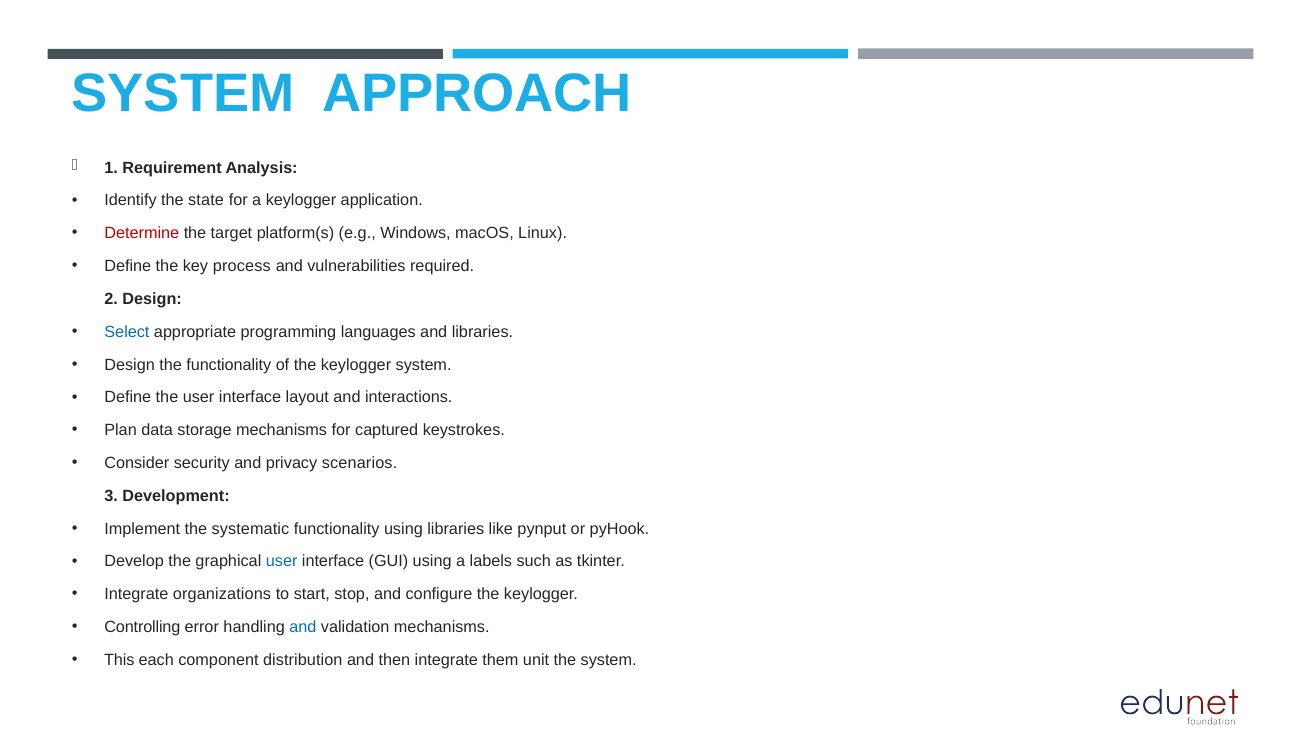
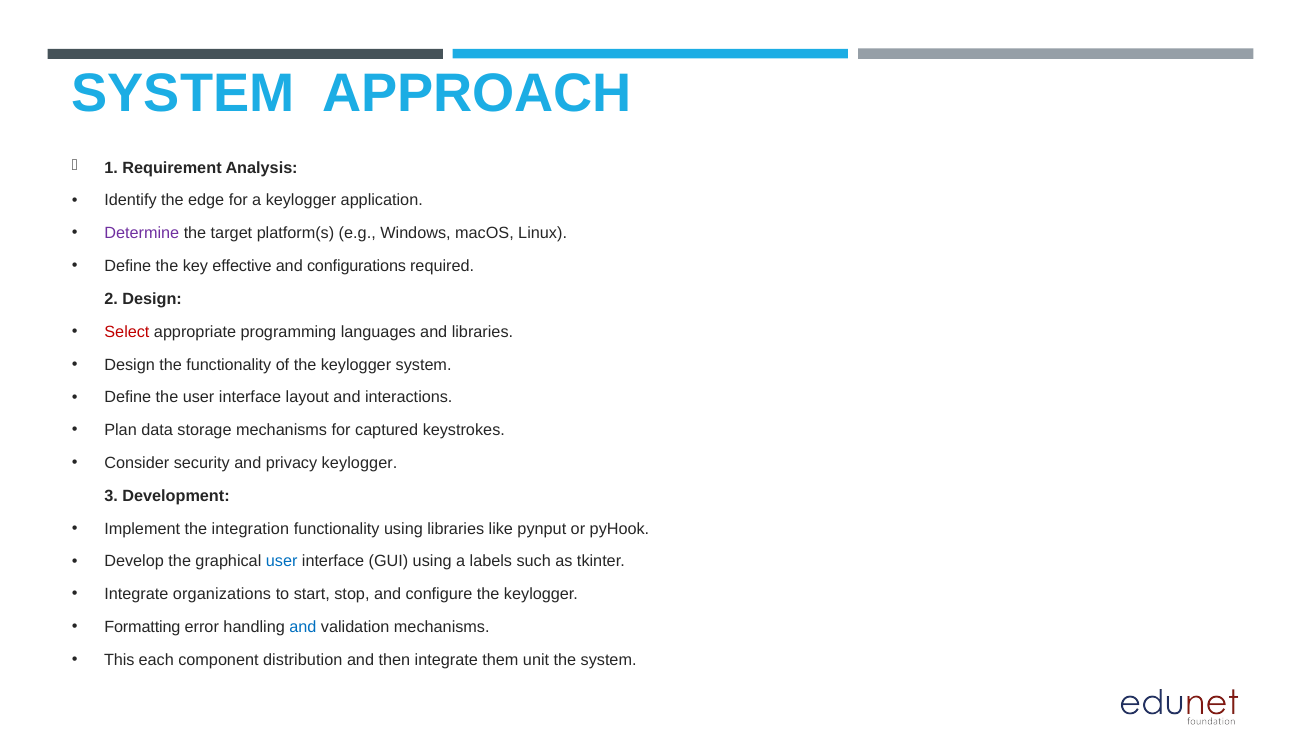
state: state -> edge (206, 201)
Determine colour: red -> purple (142, 233)
process: process -> effective (242, 266)
vulnerabilities: vulnerabilities -> configurations (357, 266)
Select colour: blue -> red (127, 332)
privacy scenarios: scenarios -> keylogger (360, 463)
systematic: systematic -> integration (250, 529)
Controlling: Controlling -> Formatting (142, 627)
